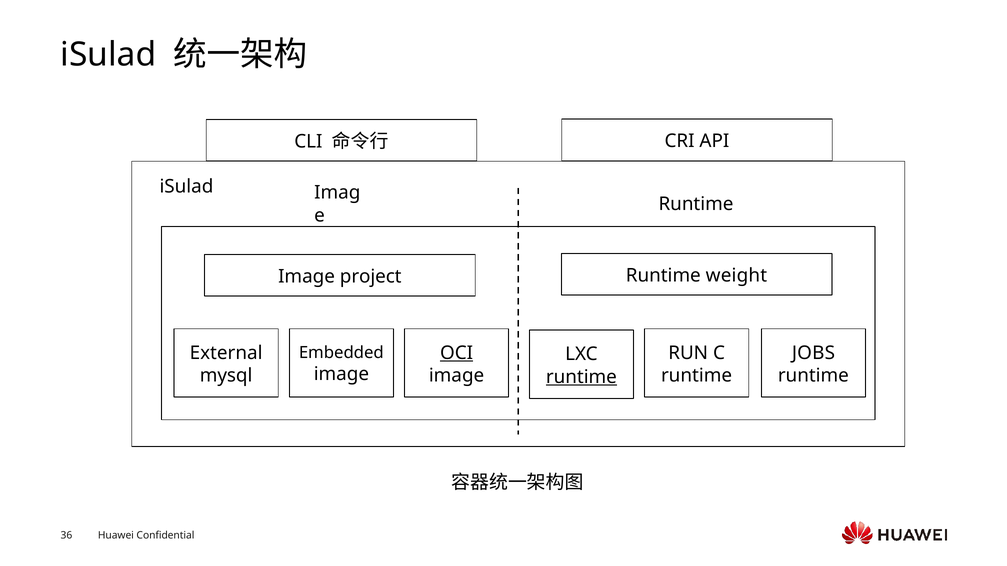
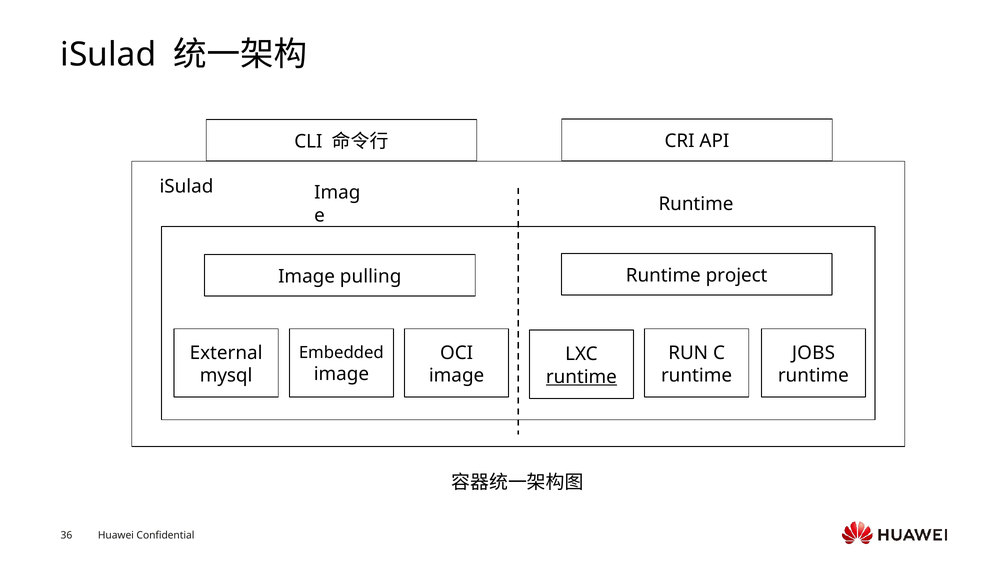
project: project -> pulling (371, 277)
weight: weight -> project (737, 276)
OCI underline: present -> none (457, 353)
